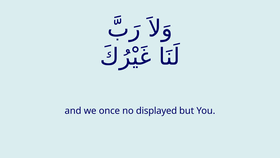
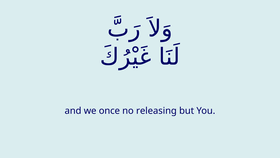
displayed: displayed -> releasing (156, 111)
